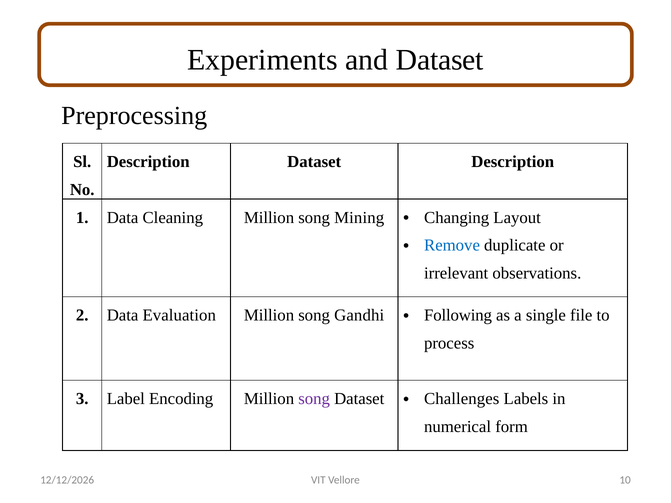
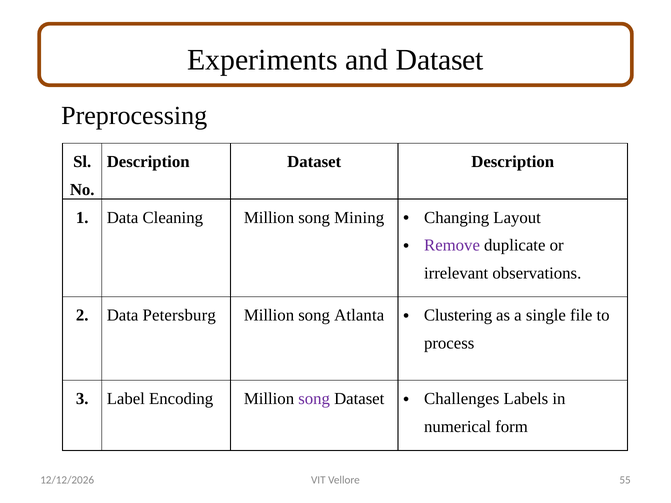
Remove colour: blue -> purple (452, 246)
Evaluation: Evaluation -> Petersburg (179, 316)
Gandhi: Gandhi -> Atlanta (359, 316)
Following: Following -> Clustering (458, 316)
10: 10 -> 55 (625, 480)
